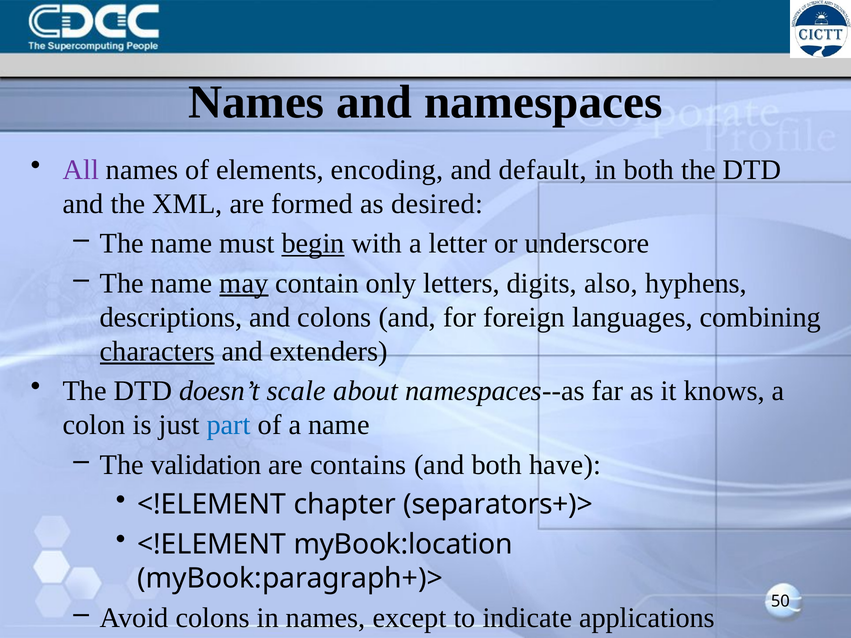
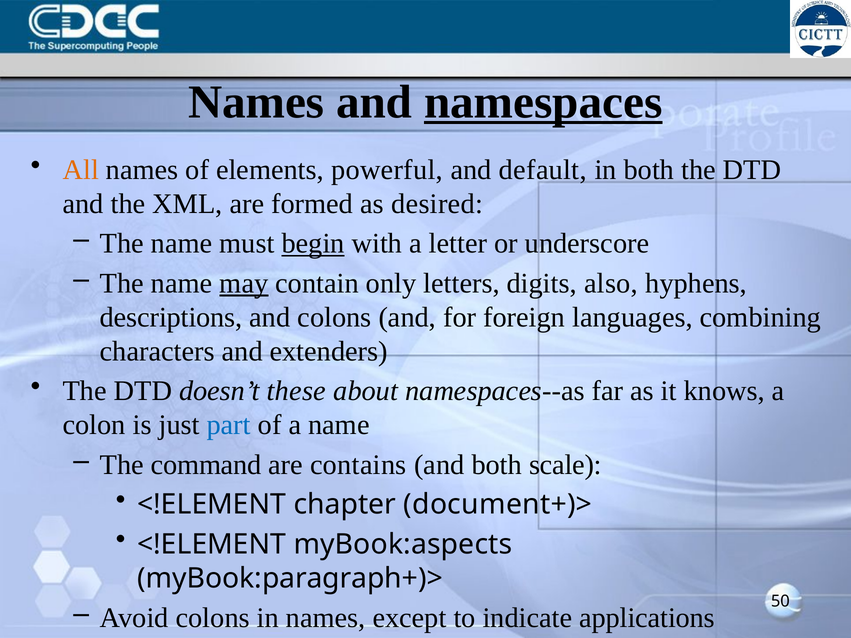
namespaces underline: none -> present (543, 102)
All colour: purple -> orange (81, 170)
encoding: encoding -> powerful (387, 170)
characters underline: present -> none (157, 352)
scale: scale -> these (296, 391)
validation: validation -> command (206, 465)
have: have -> scale (565, 465)
separators+)>: separators+)> -> document+)> (498, 505)
myBook:location: myBook:location -> myBook:aspects (403, 544)
